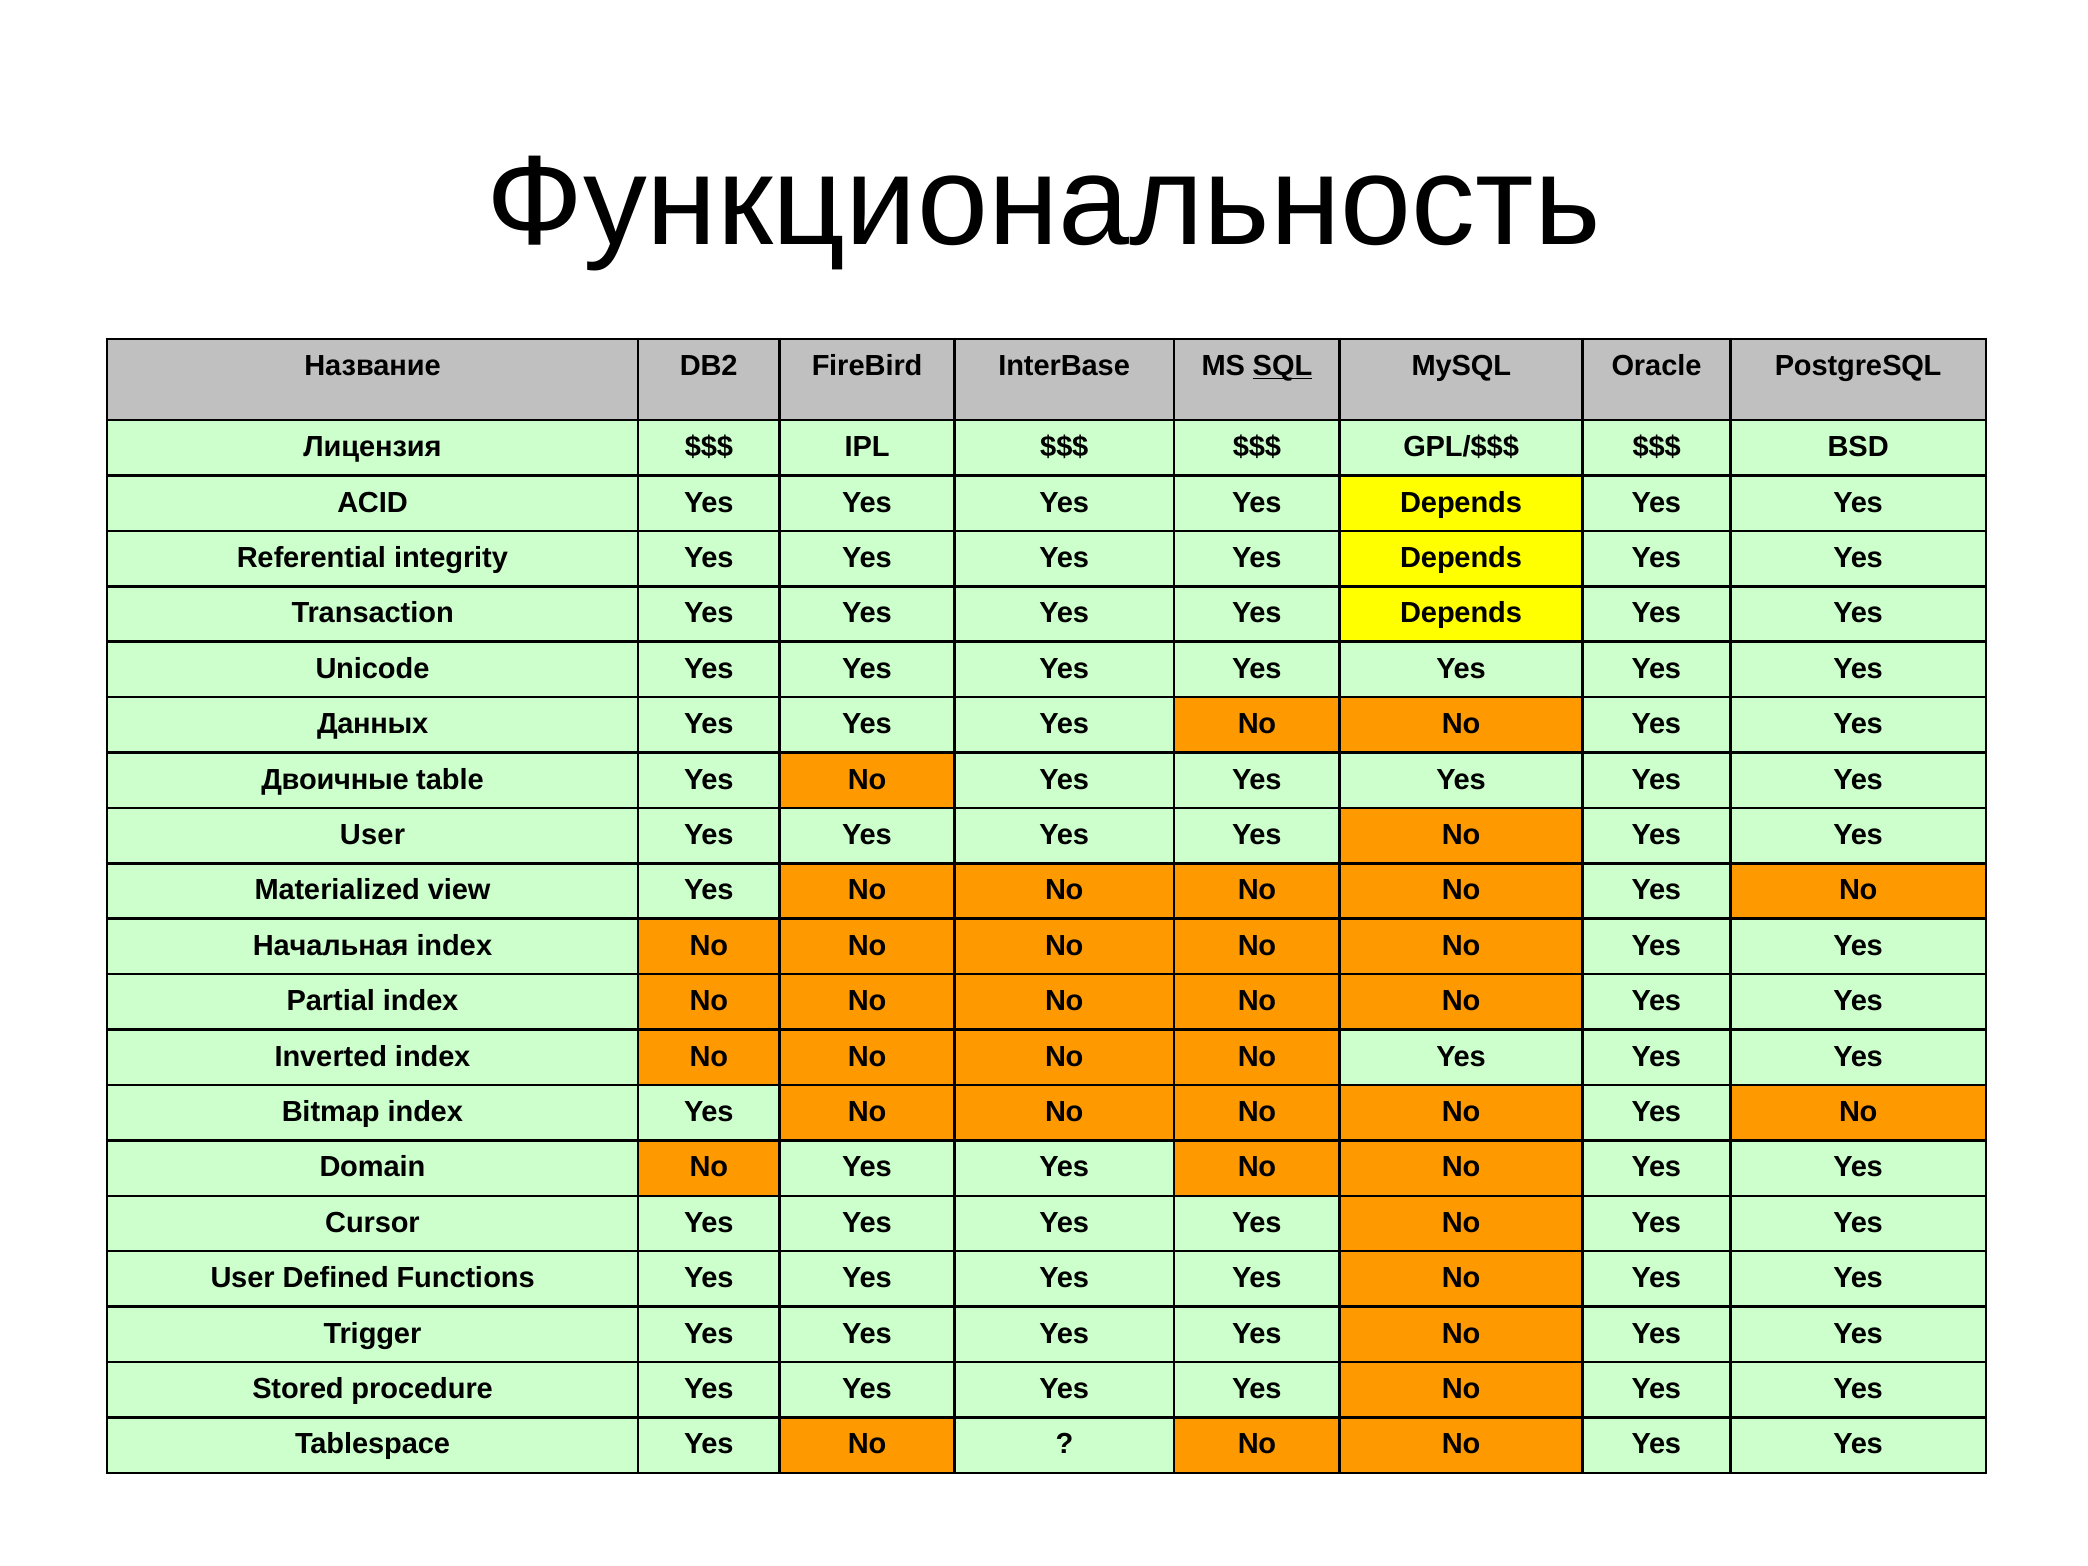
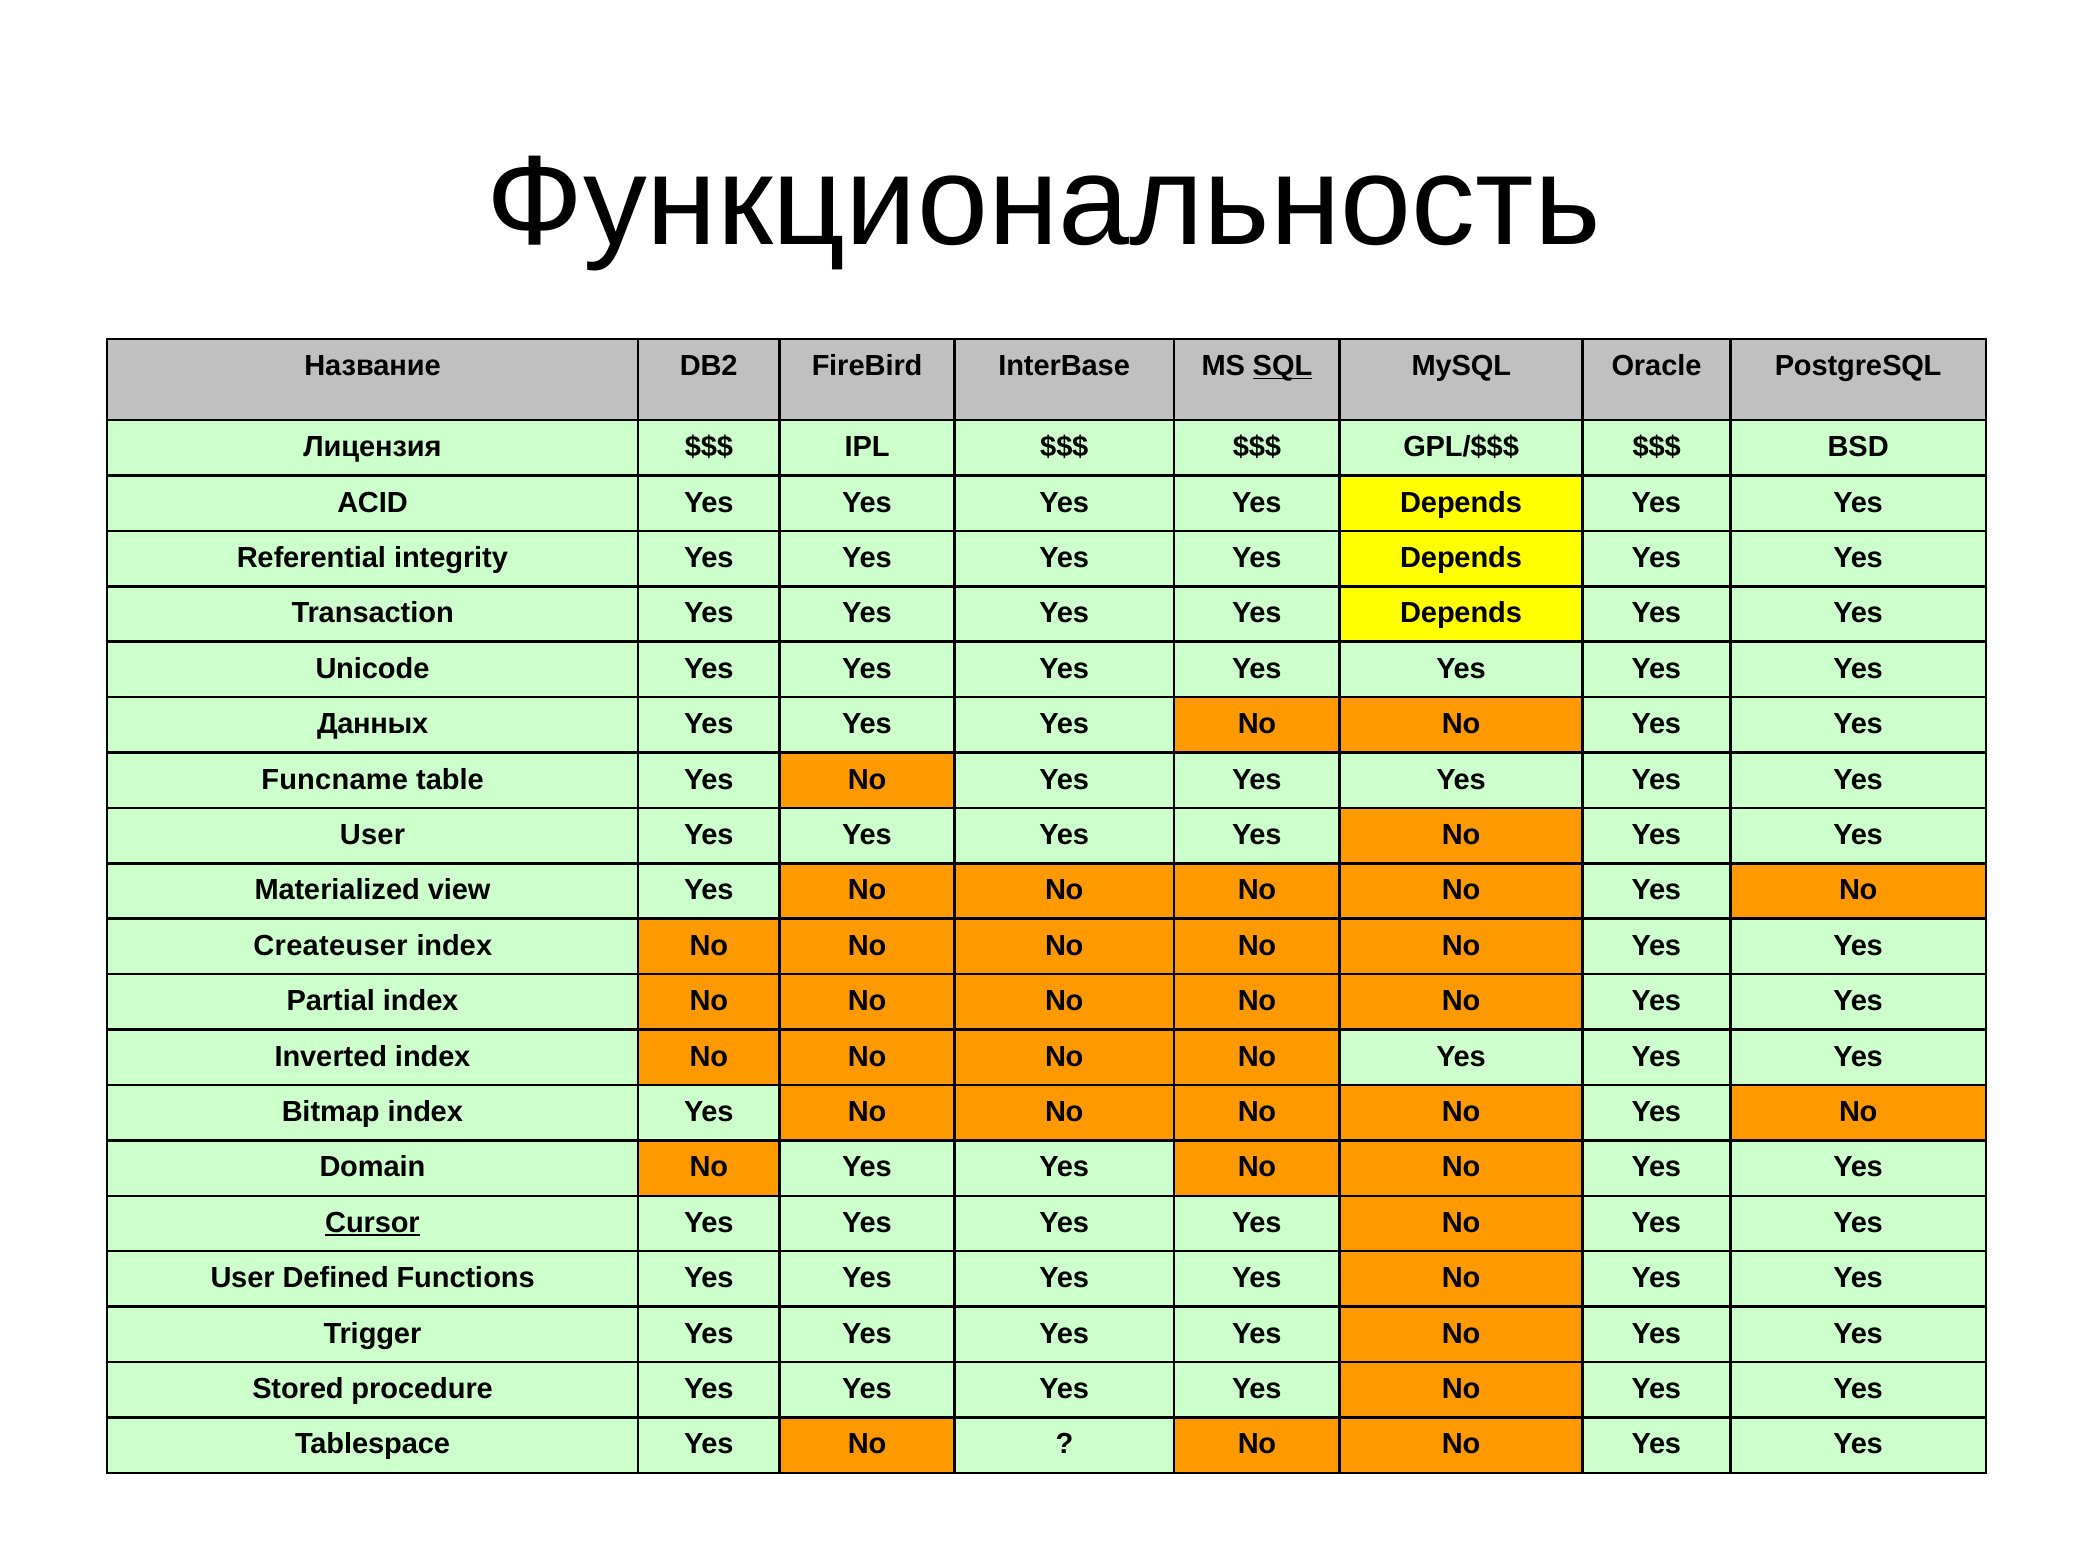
Двоичные: Двоичные -> Funcname (335, 780)
Начальная: Начальная -> Createuser (331, 946)
Cursor underline: none -> present (372, 1223)
